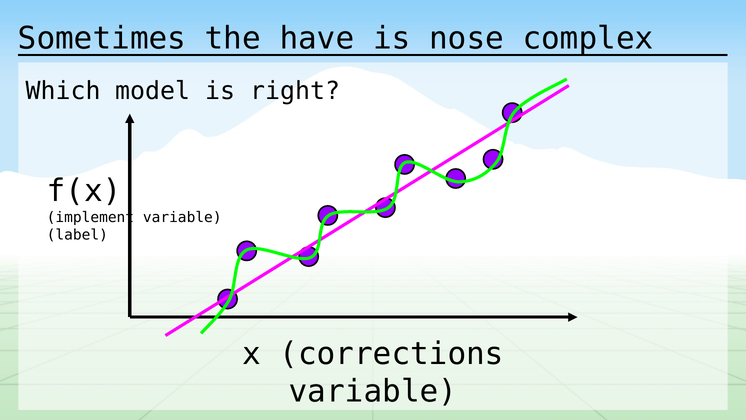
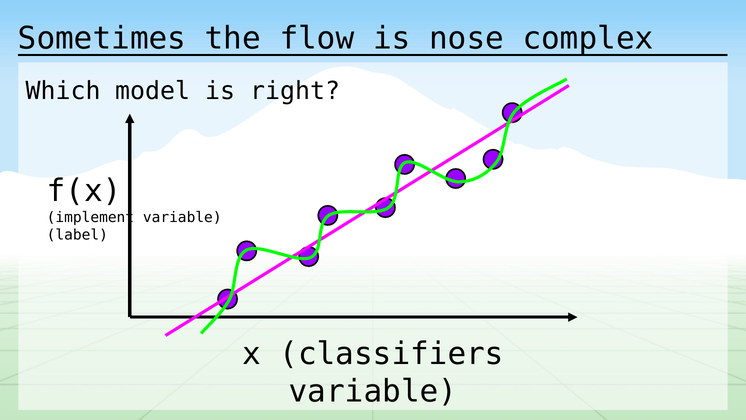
have: have -> flow (317, 38)
corrections: corrections -> classifiers (392, 354)
